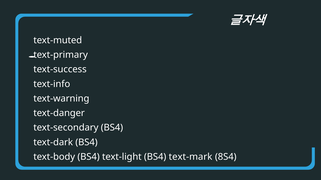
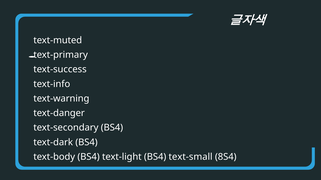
text-mark: text-mark -> text-small (191, 157)
